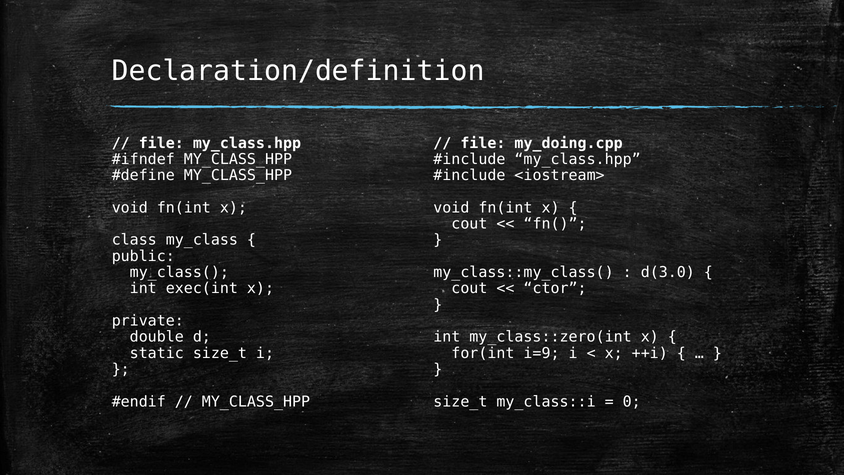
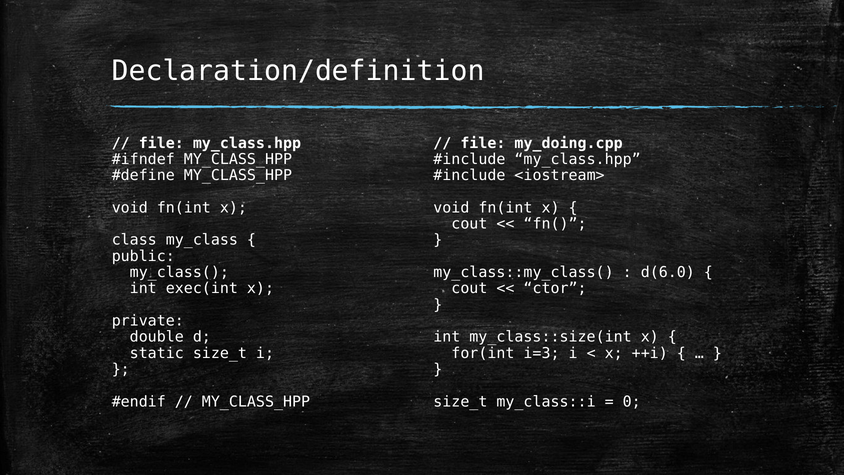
d(3.0: d(3.0 -> d(6.0 (668, 272)
my_class::zero(int: my_class::zero(int -> my_class::size(int (551, 337)
i=9: i=9 -> i=3 (542, 353)
